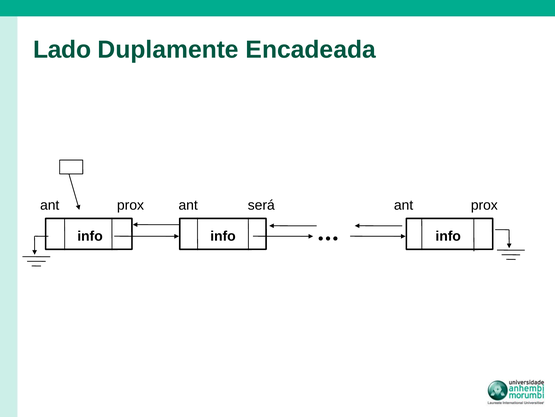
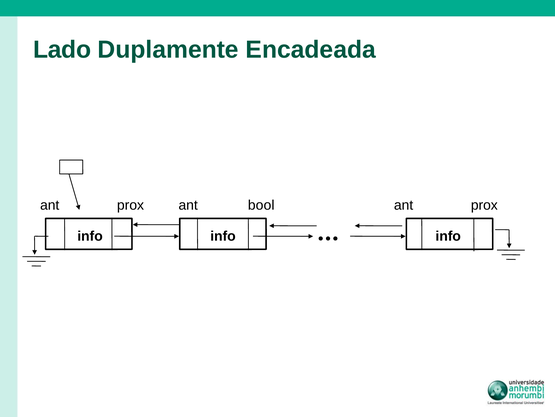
será: será -> bool (261, 205)
